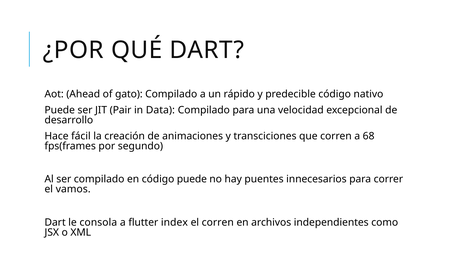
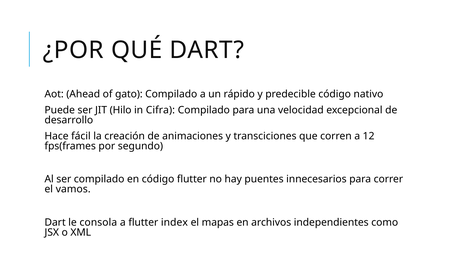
Pair: Pair -> Hilo (121, 110)
Data: Data -> Cifra (160, 110)
68: 68 -> 12 (369, 136)
código puede: puede -> flutter (192, 179)
el corren: corren -> mapas (218, 223)
